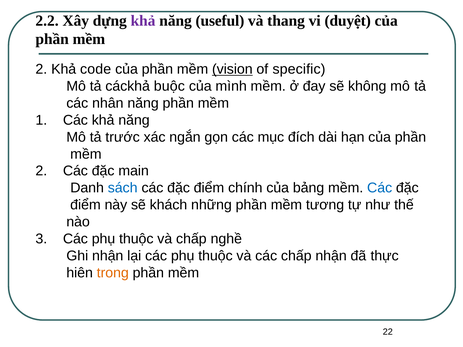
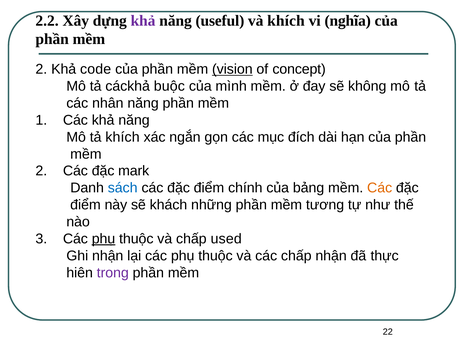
và thang: thang -> khích (286, 21)
duyệt: duyệt -> nghĩa (348, 21)
specific: specific -> concept (299, 69)
tả trước: trước -> khích (122, 137)
main: main -> mark (134, 171)
Các colour: blue -> orange (380, 188)
phụ underline: none -> present (104, 239)
nghề: nghề -> used (226, 239)
trong colour: orange -> purple (113, 273)
